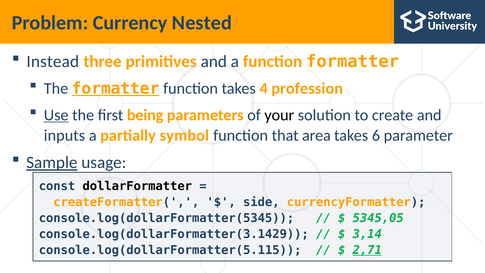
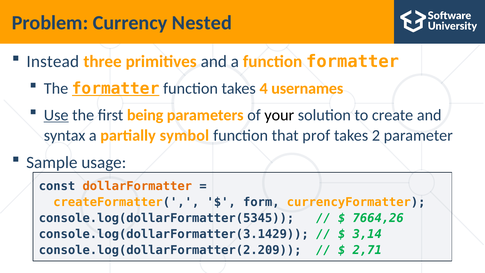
profession: profession -> usernames (307, 89)
inputs: inputs -> syntax (65, 135)
area: area -> prof (316, 135)
6: 6 -> 2 (376, 135)
Sample underline: present -> none (52, 162)
dollarFormatter colour: black -> orange (137, 186)
side: side -> form (261, 202)
5345,05: 5345,05 -> 7664,26 (378, 218)
console.log(dollarFormatter(5.115: console.log(dollarFormatter(5.115 -> console.log(dollarFormatter(2.209 (170, 250)
2,71 underline: present -> none (367, 250)
